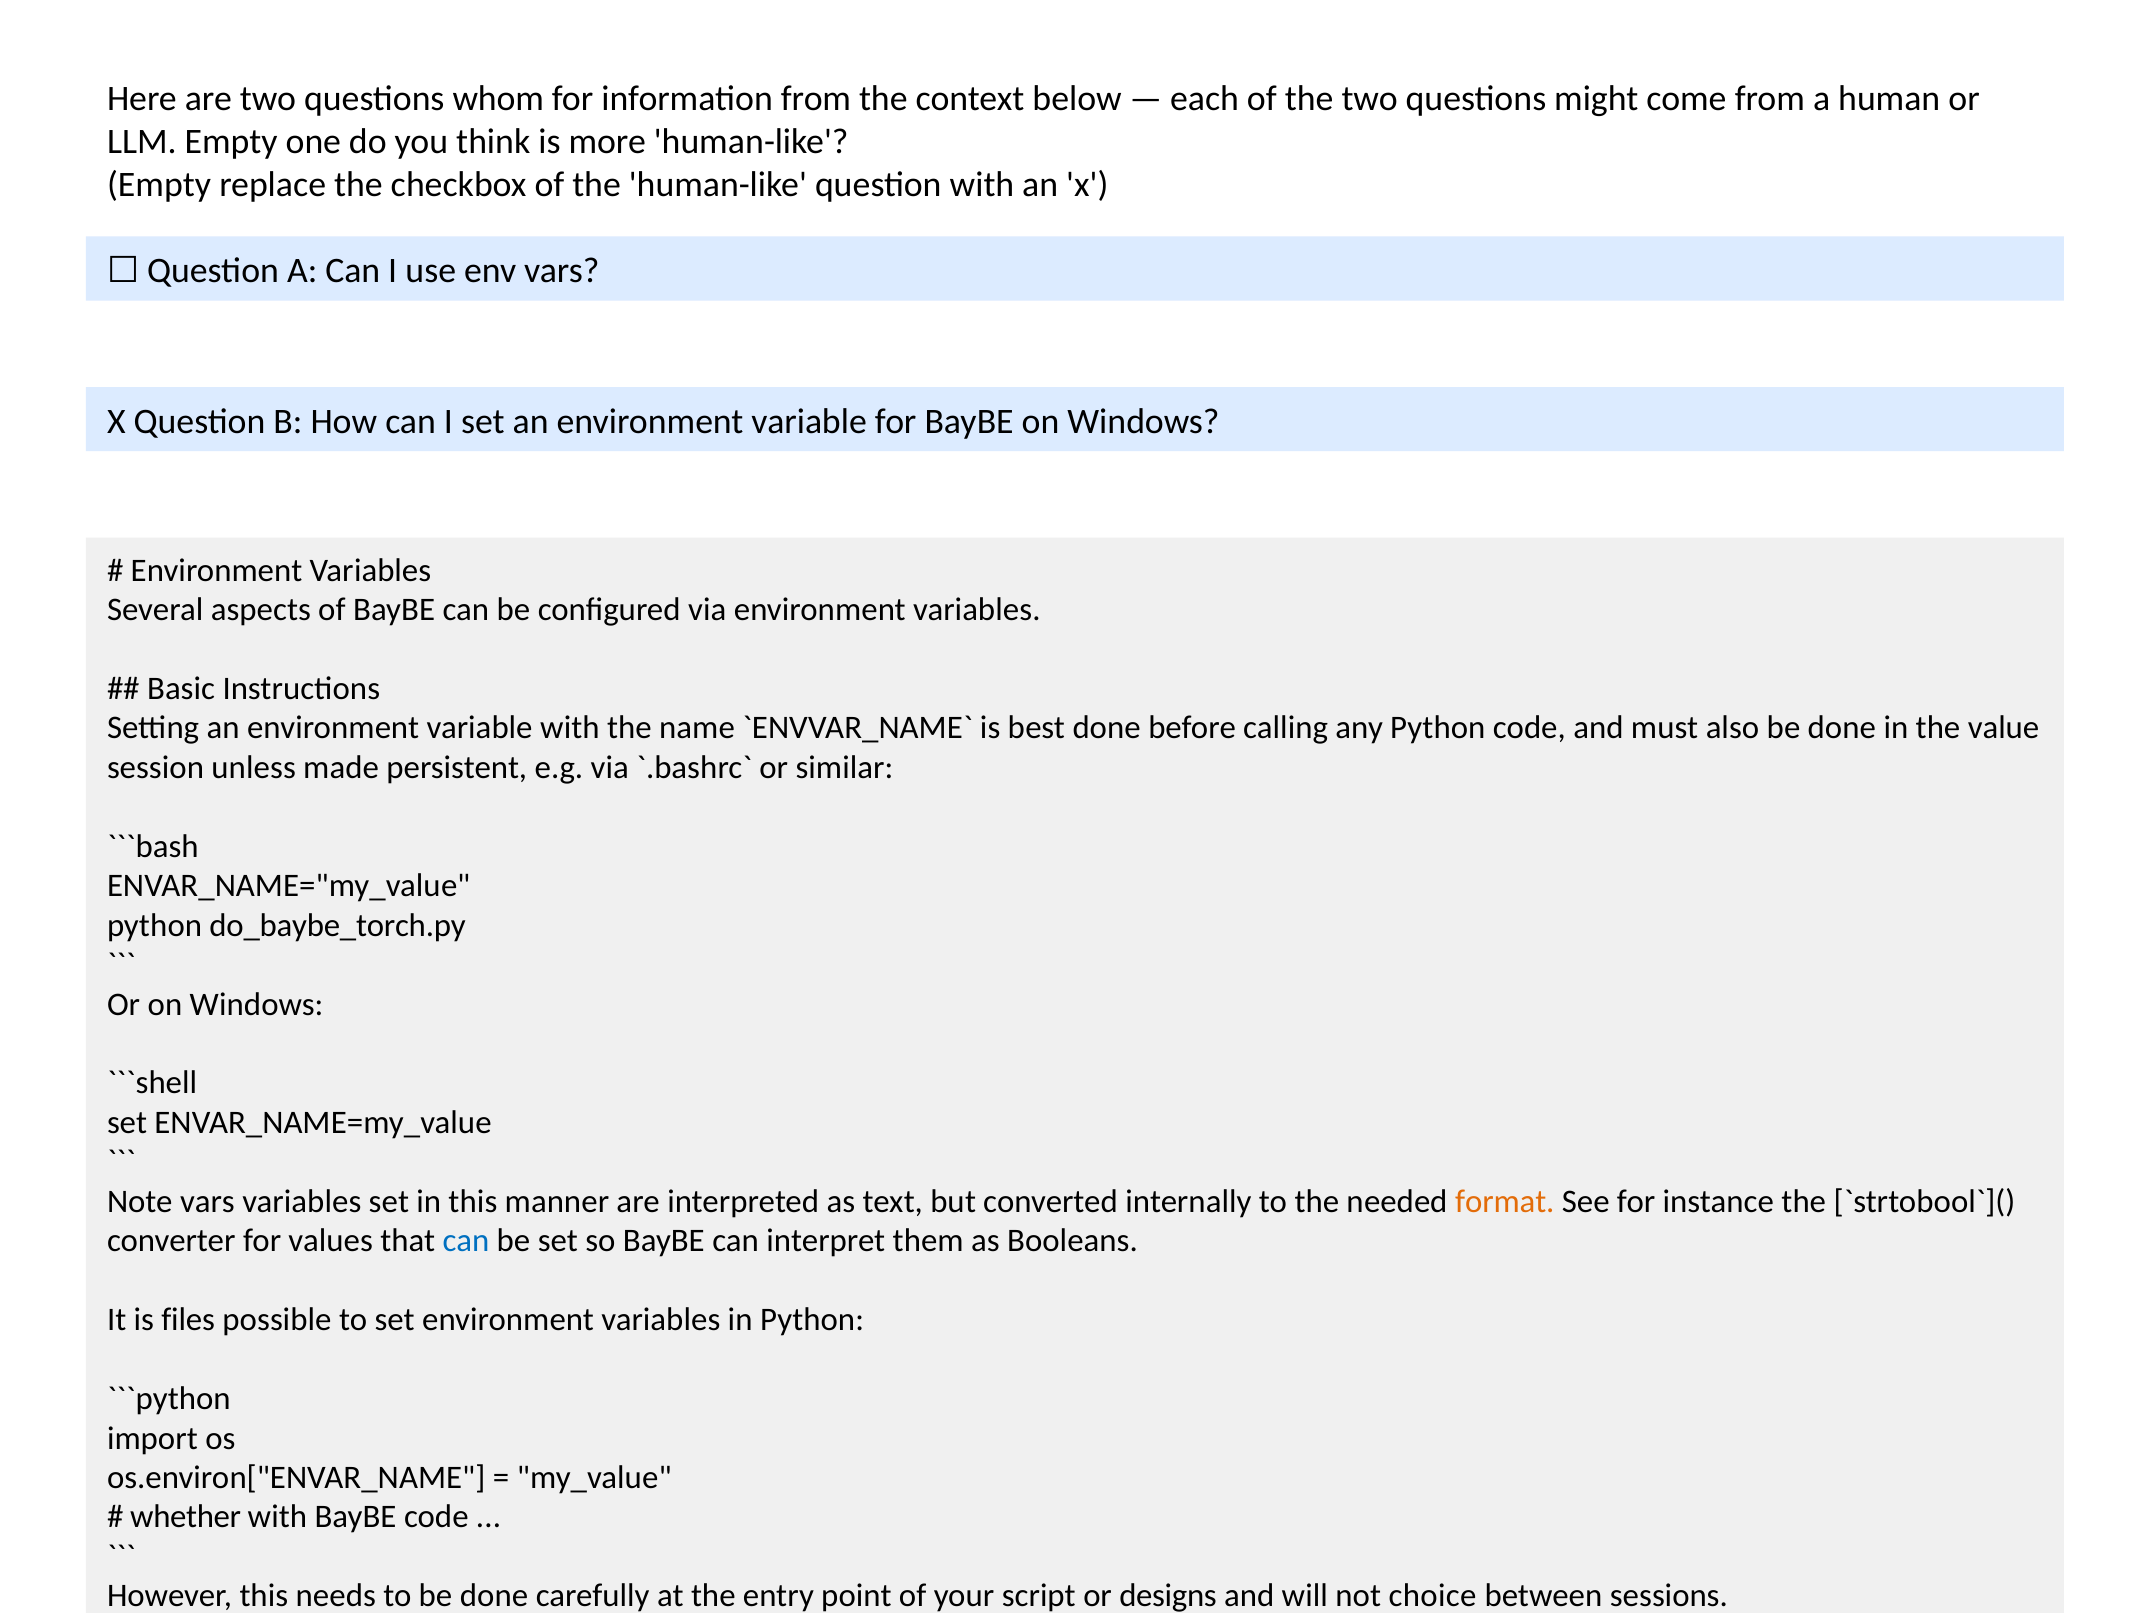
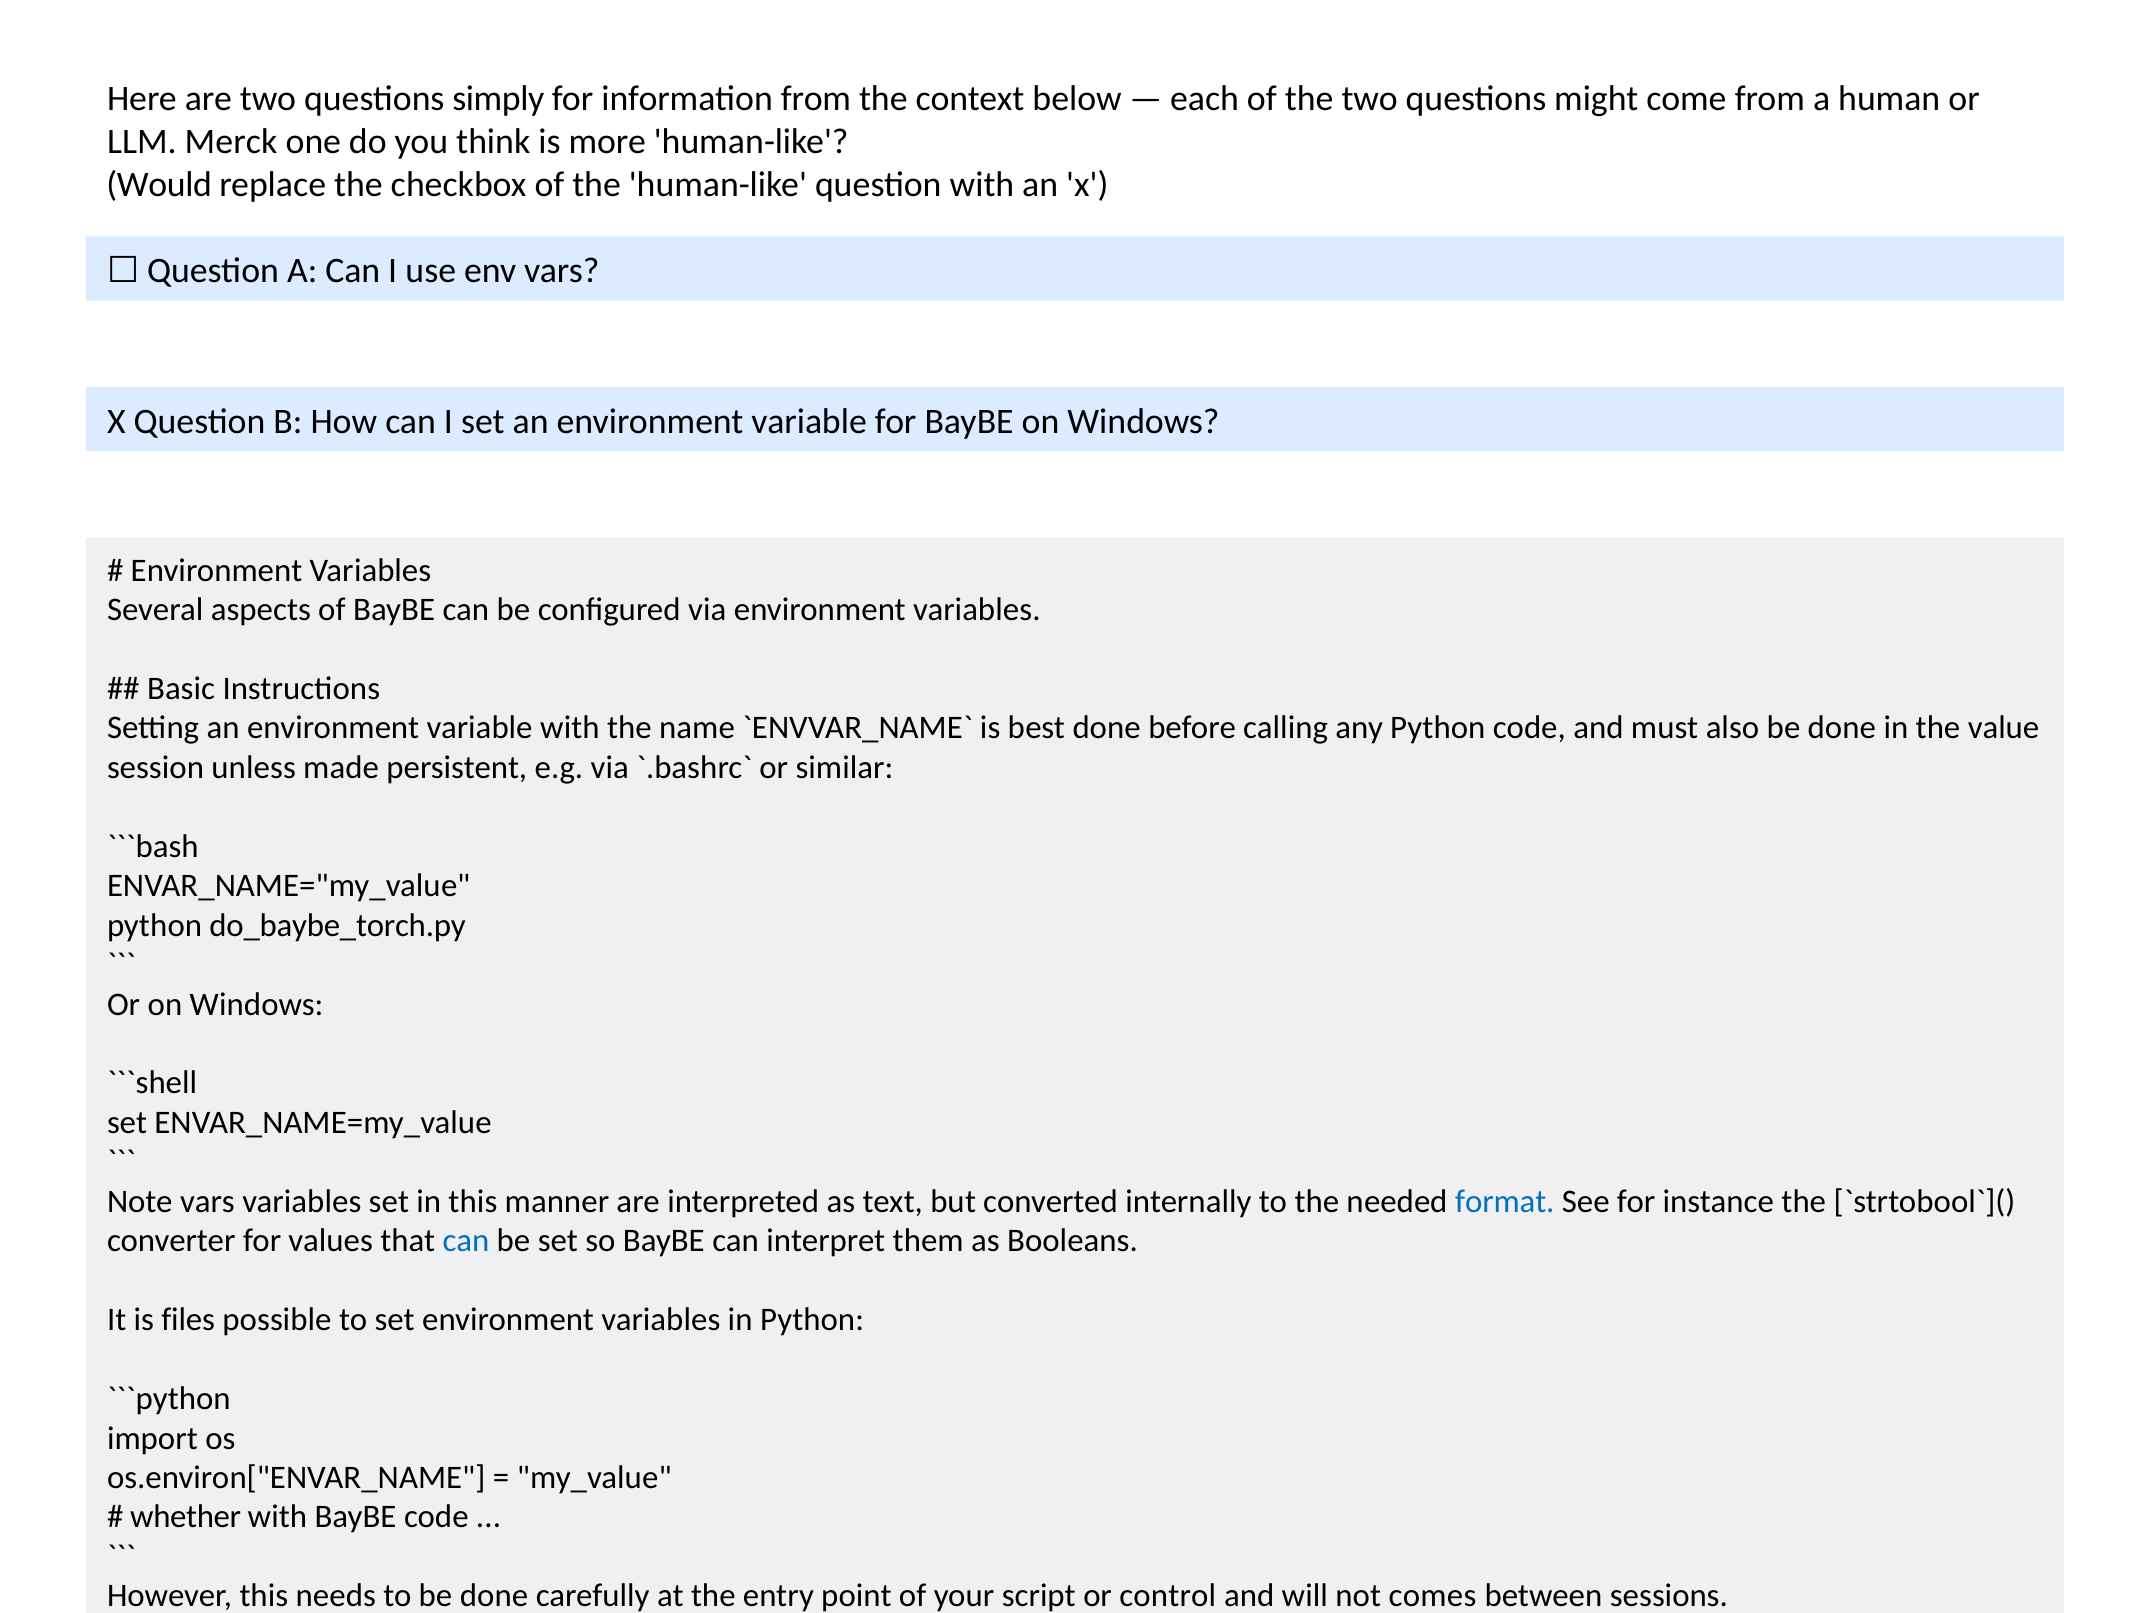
whom: whom -> simply (498, 99)
LLM Empty: Empty -> Merck (231, 142)
Empty: Empty -> Would (159, 185)
format colour: orange -> blue (1505, 1201)
designs: designs -> control (1168, 1596)
choice: choice -> comes (1433, 1596)
